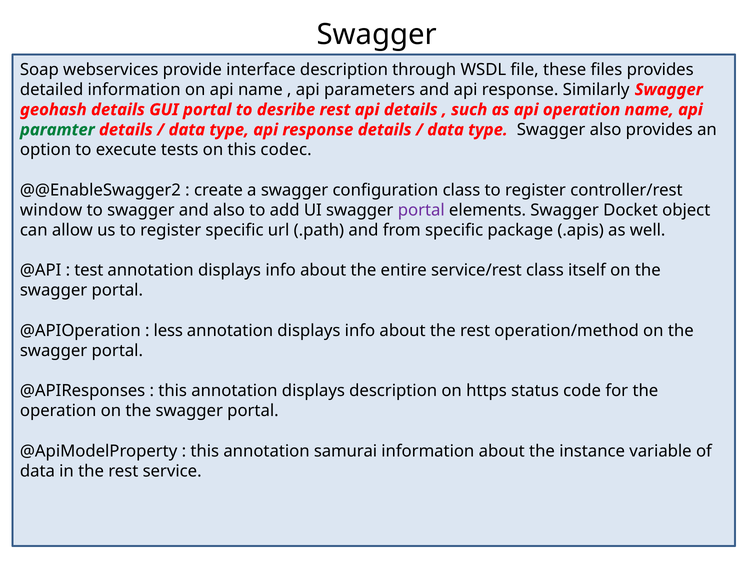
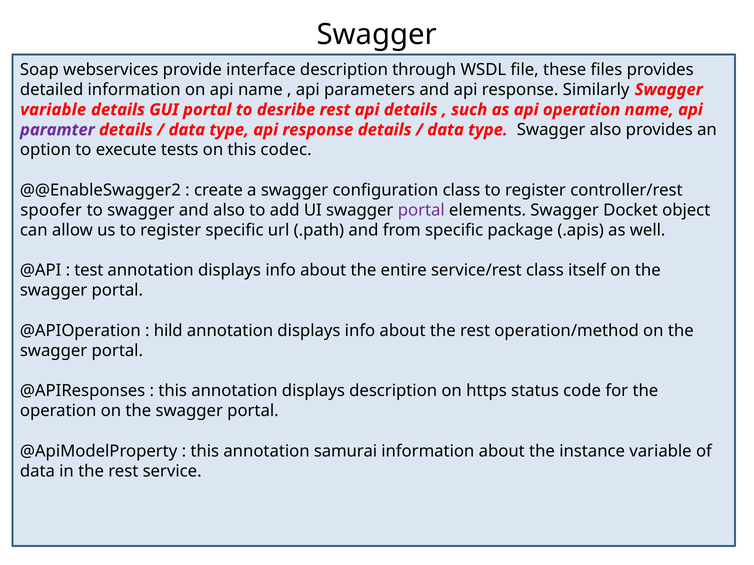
geohash: geohash -> variable (53, 110)
paramter colour: green -> purple (57, 130)
window: window -> spoofer (51, 210)
less: less -> hild (168, 331)
